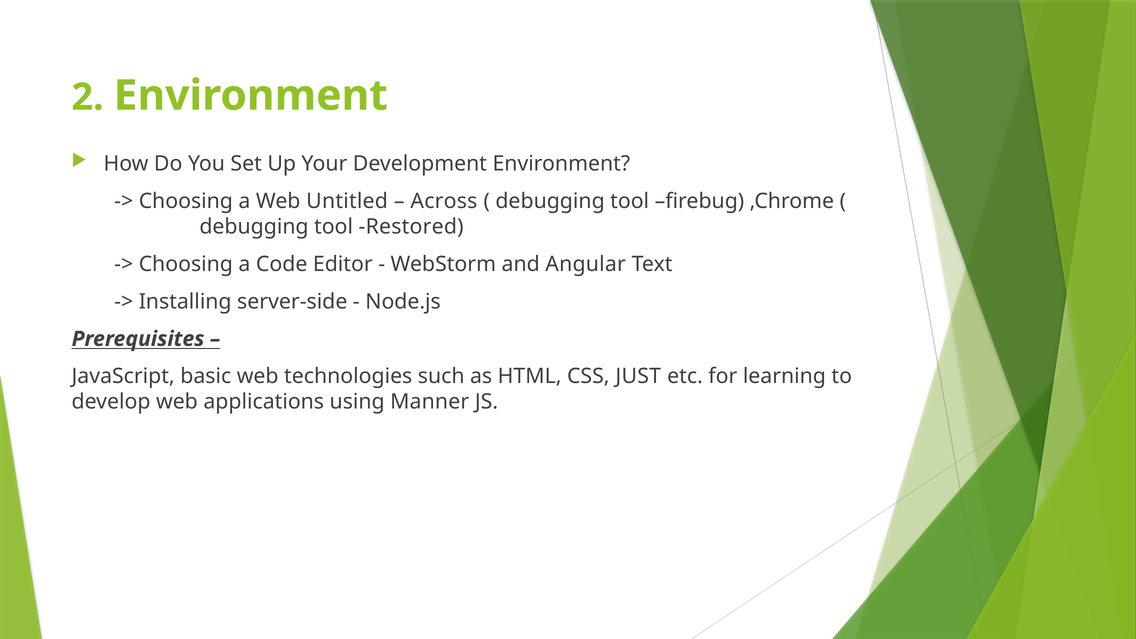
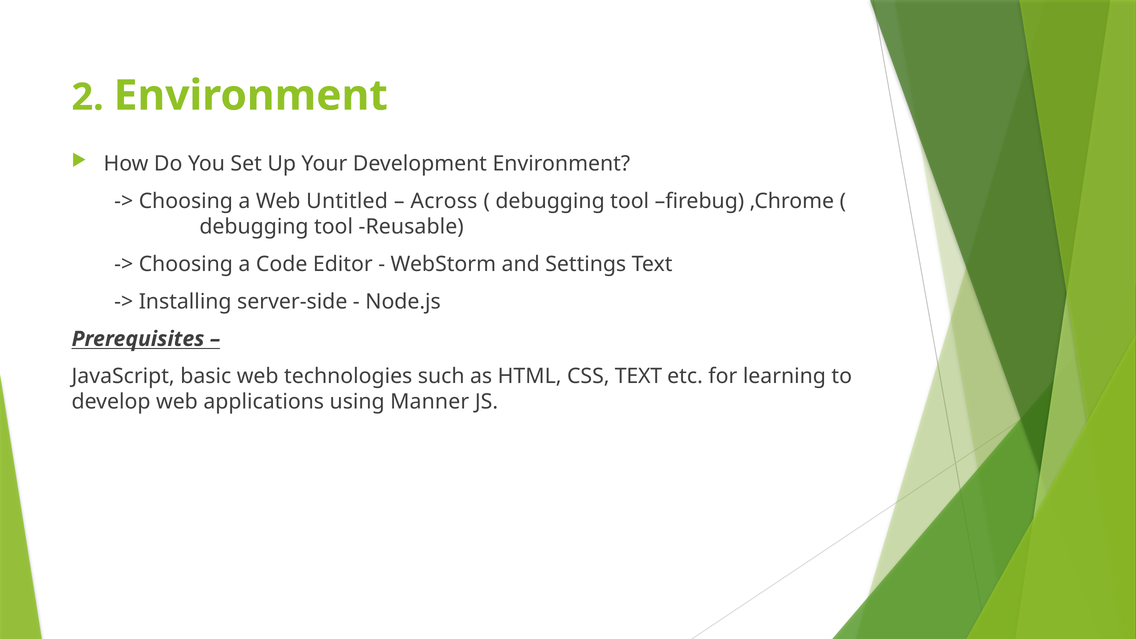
Restored: Restored -> Reusable (411, 227)
Angular: Angular -> Settings (586, 264)
CSS JUST: JUST -> TEXT (638, 376)
